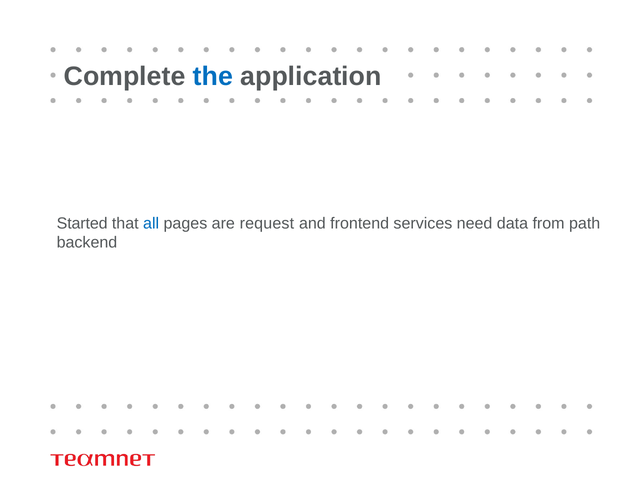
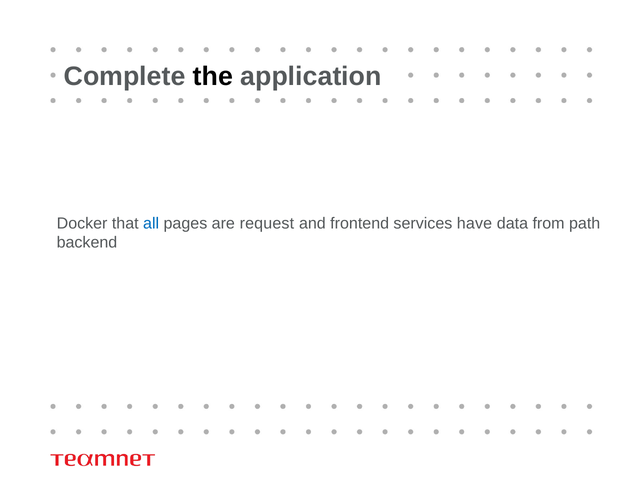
the colour: blue -> black (213, 77)
Started: Started -> Docker (82, 224)
need: need -> have (474, 224)
